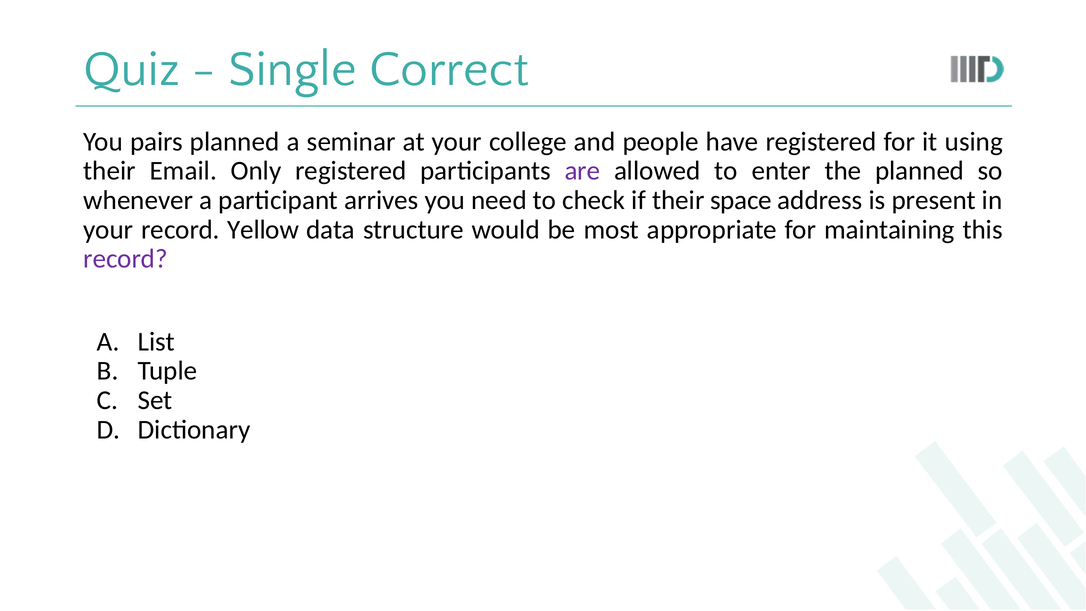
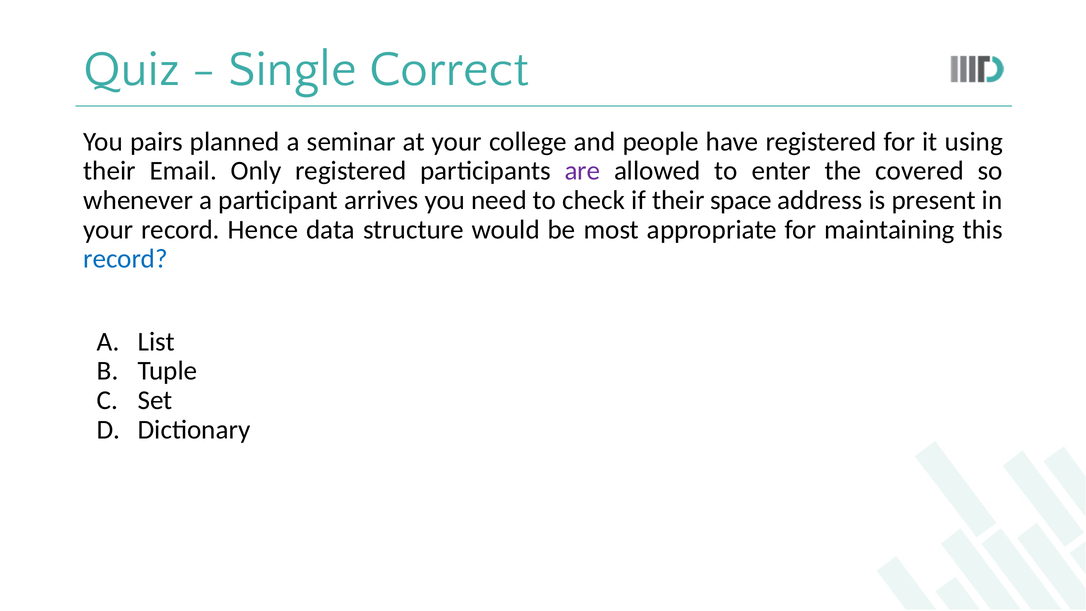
the planned: planned -> covered (920, 171)
Yellow: Yellow -> Hence (263, 230)
record colour: purple -> blue (125, 259)
